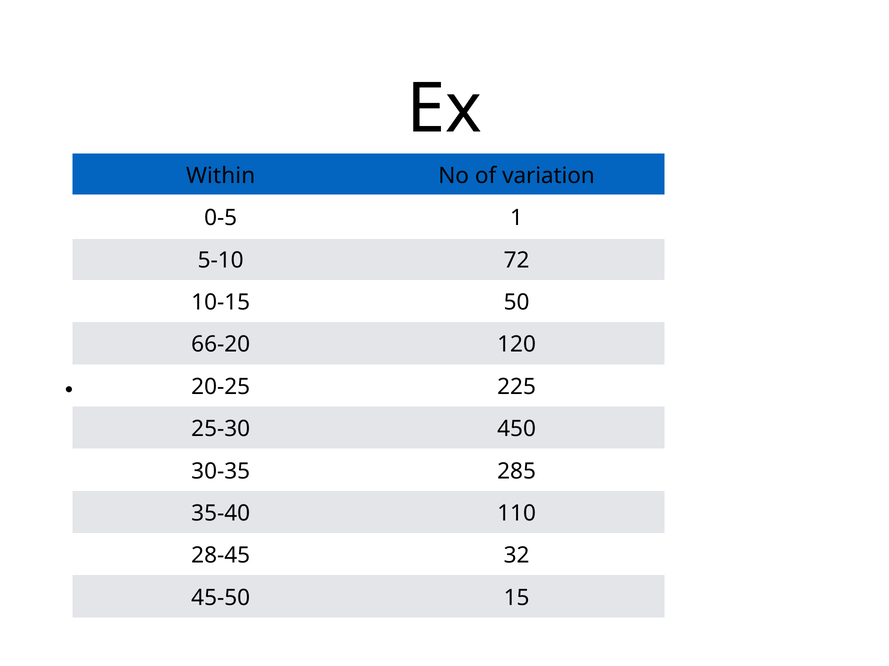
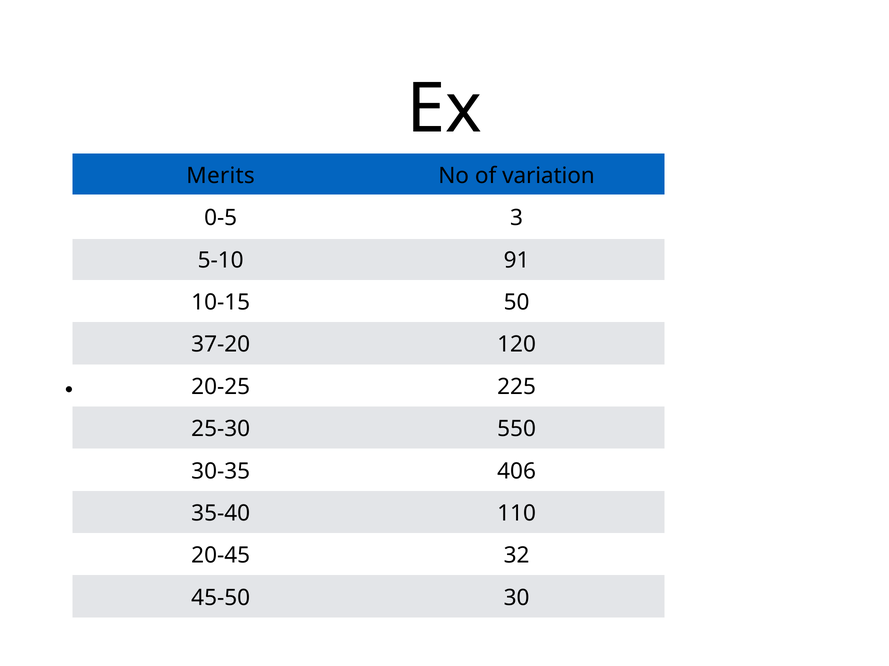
Within: Within -> Merits (221, 176)
1: 1 -> 3 (517, 218)
72: 72 -> 91 (517, 260)
66-20: 66-20 -> 37-20 (221, 345)
450: 450 -> 550 (517, 429)
285: 285 -> 406 (517, 472)
28-45: 28-45 -> 20-45 (221, 556)
15: 15 -> 30 (517, 598)
